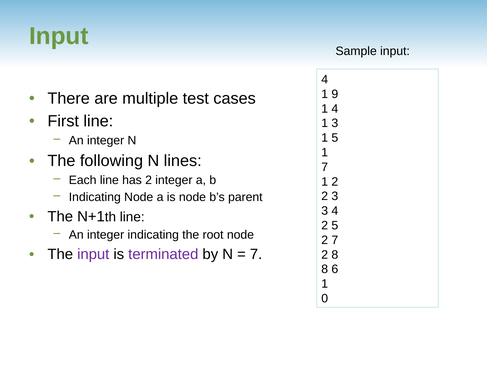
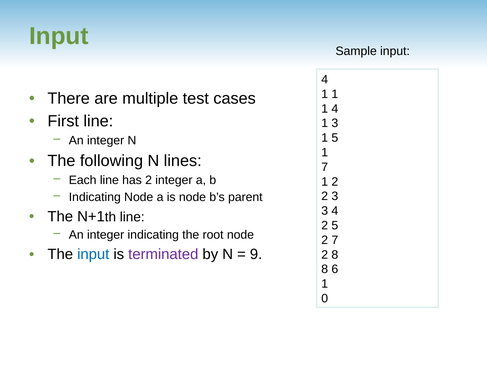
9: 9 -> 1 (335, 94)
input colour: purple -> blue (93, 255)
7: 7 -> 9 (256, 255)
